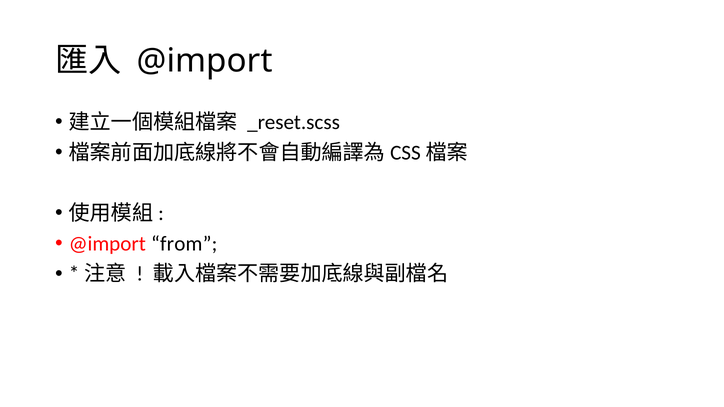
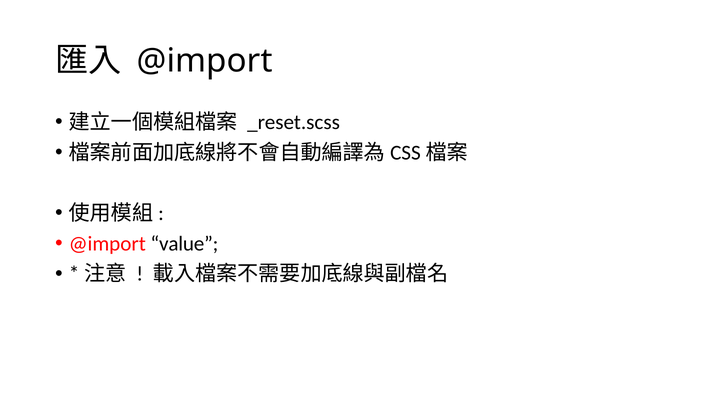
from: from -> value (184, 244)
